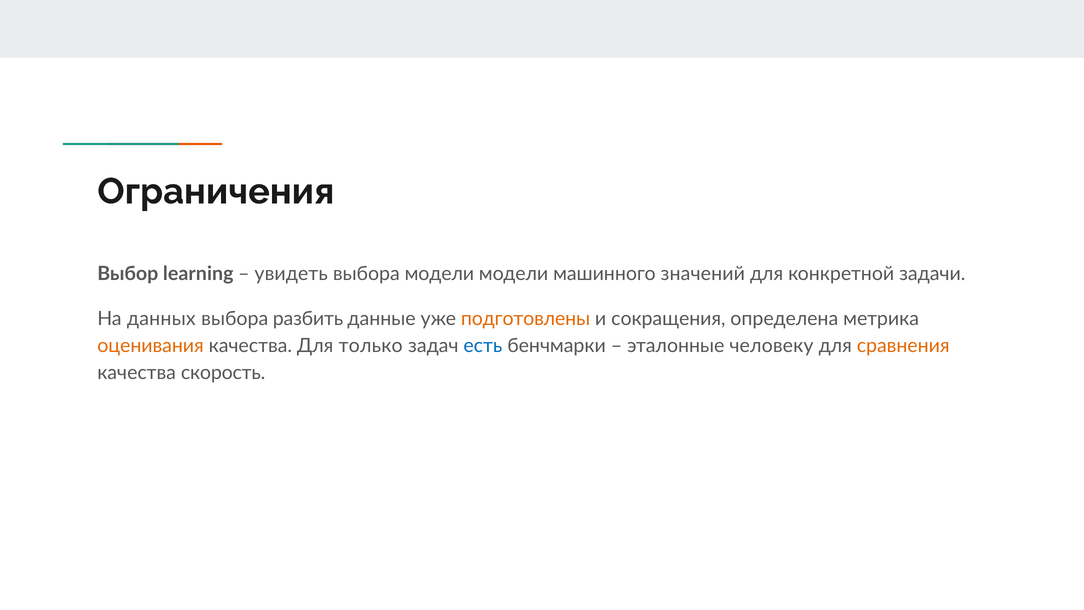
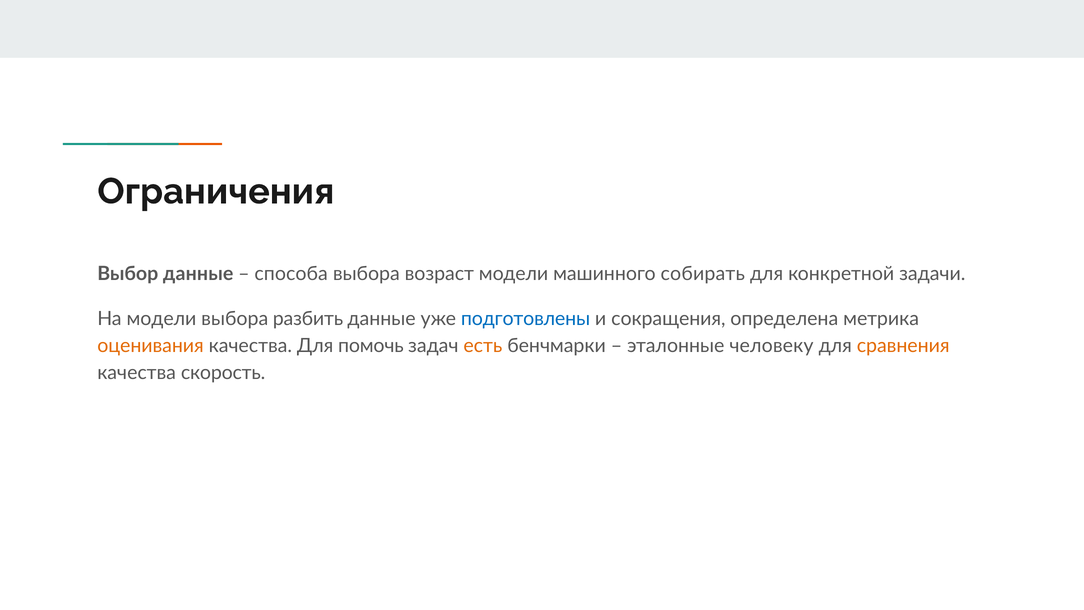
Выбор learning: learning -> данные (198, 274)
увидеть: увидеть -> способа (291, 274)
выбора модели: модели -> возраст (439, 274)
значений: значений -> собирать (703, 274)
На данных: данных -> модели (161, 319)
подготовлены colour: orange -> blue (526, 319)
только: только -> помочь (371, 346)
есть colour: blue -> orange (483, 346)
